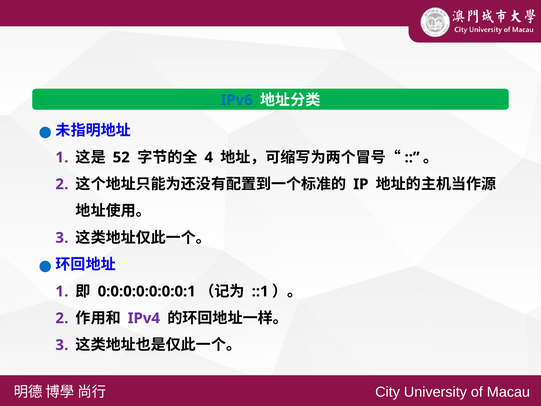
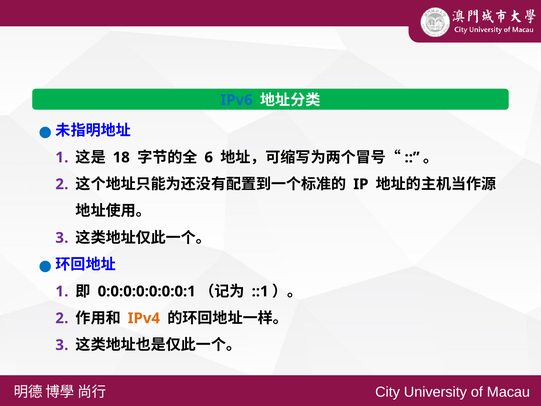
52: 52 -> 18 (121, 157)
4: 4 -> 6 (209, 157)
IPv4 colour: purple -> orange (144, 318)
